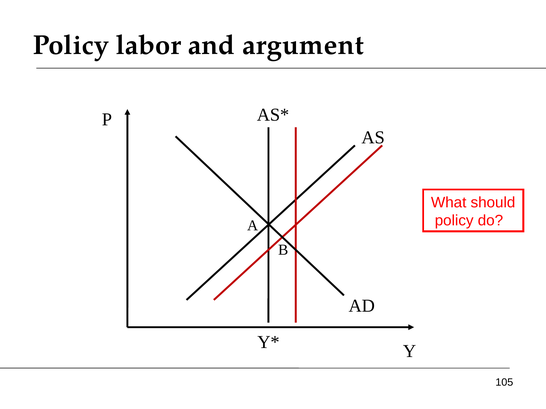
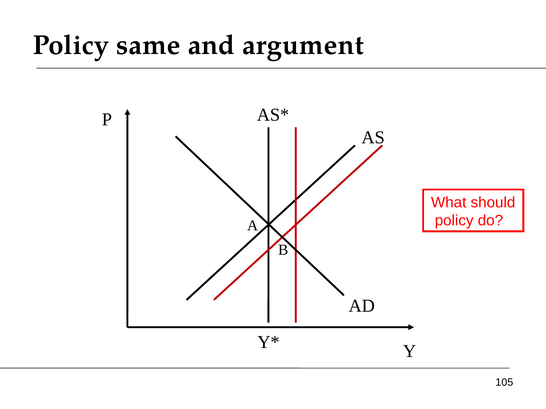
labor: labor -> same (148, 45)
